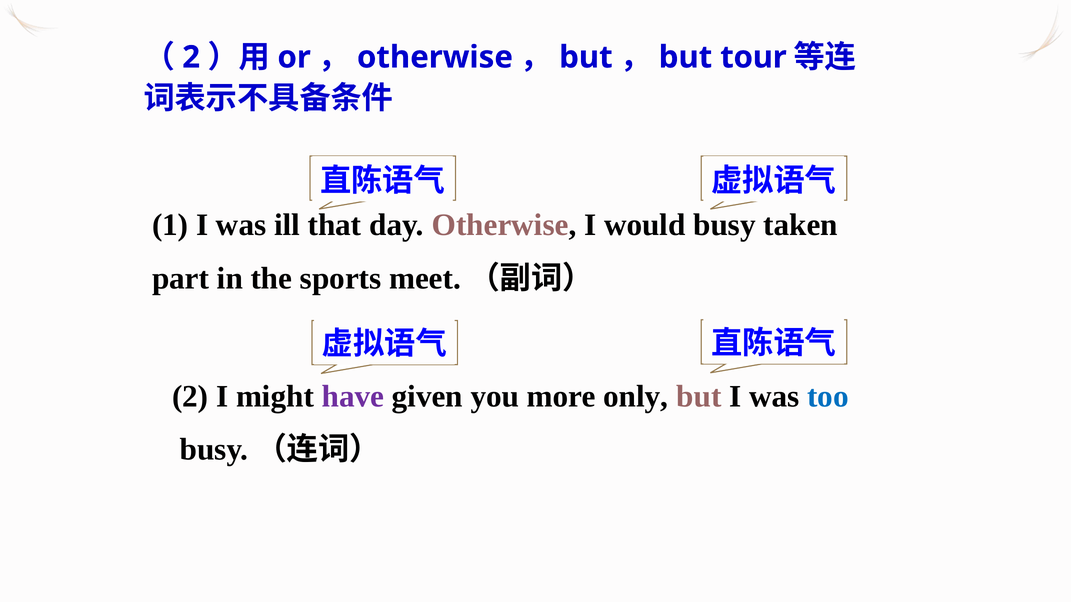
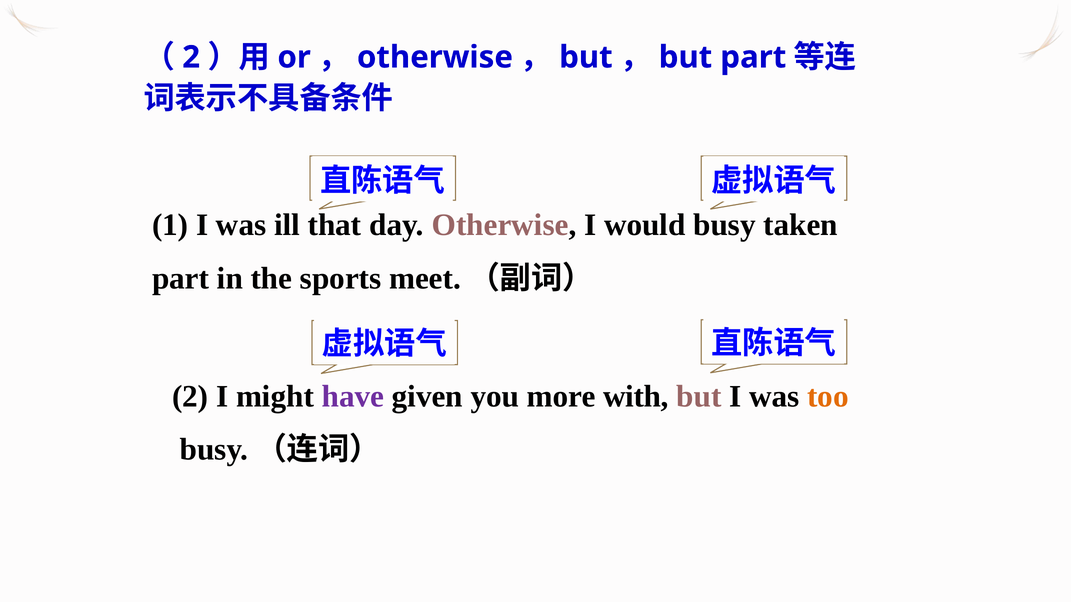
but tour: tour -> part (753, 57)
only: only -> with (636, 397)
too colour: blue -> orange (828, 397)
